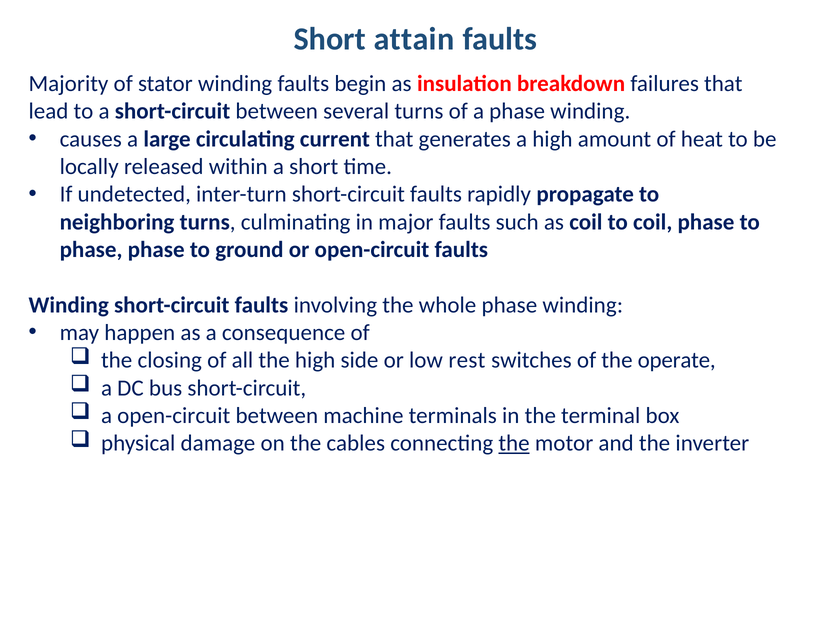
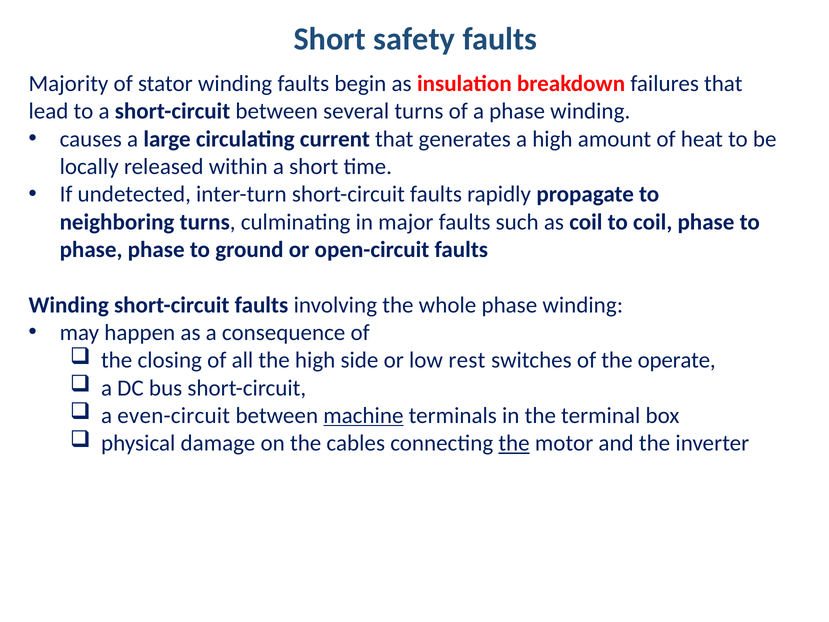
attain: attain -> safety (414, 39)
a open-circuit: open-circuit -> even-circuit (174, 415)
machine underline: none -> present (363, 415)
